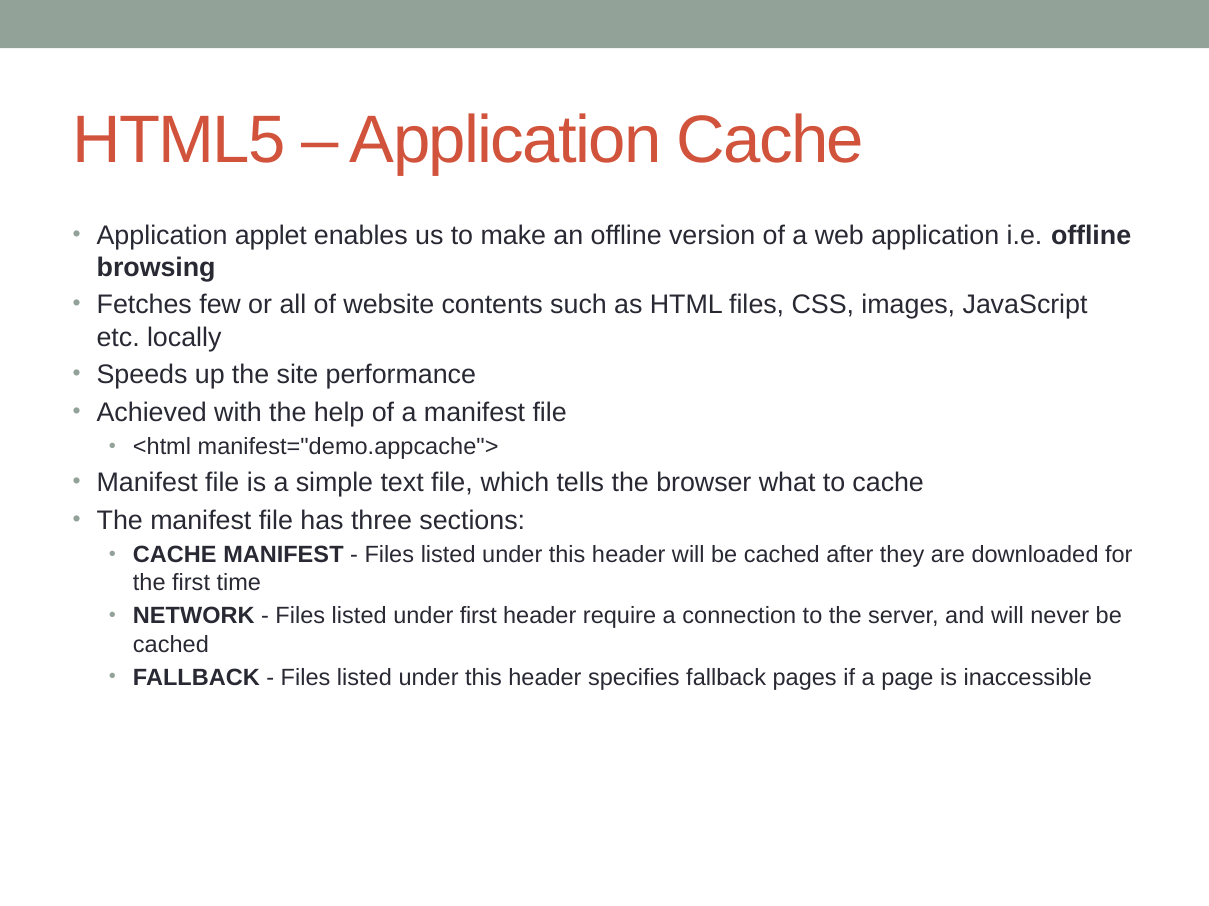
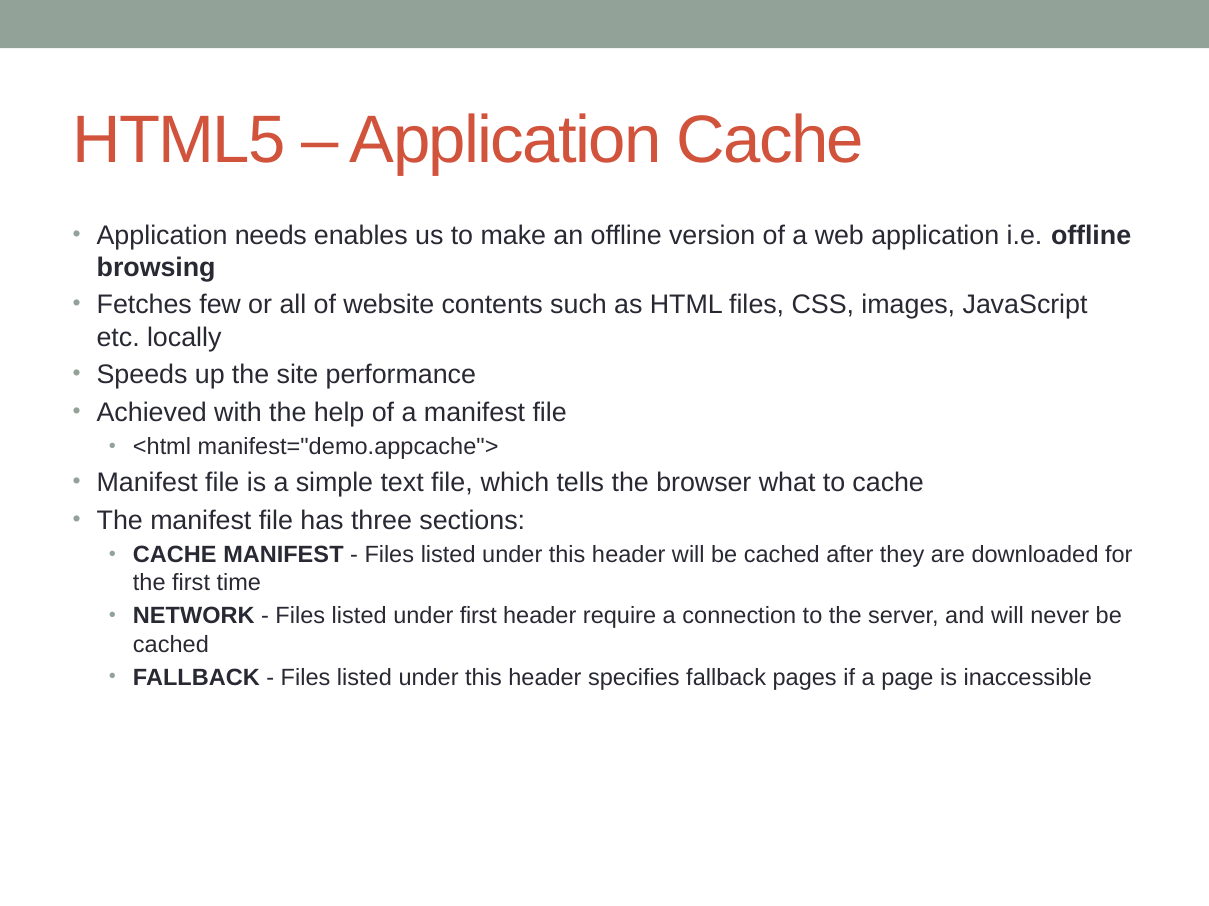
applet: applet -> needs (271, 236)
